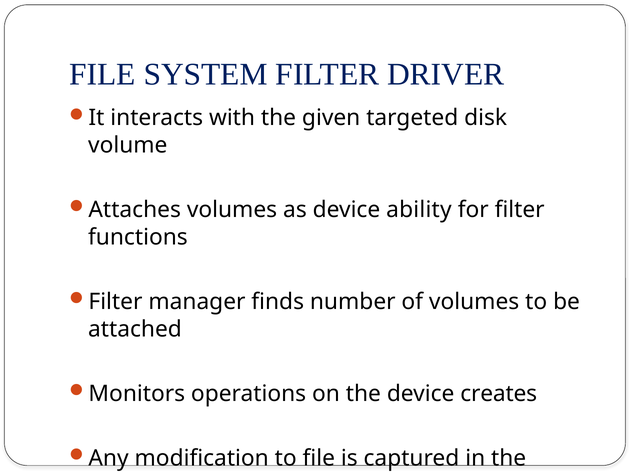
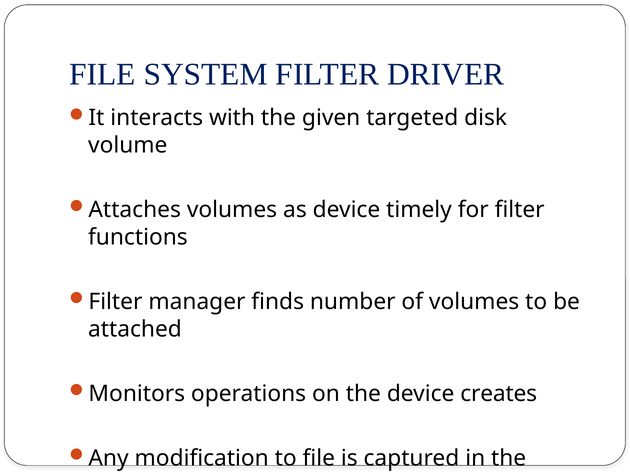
ability: ability -> timely (419, 210)
